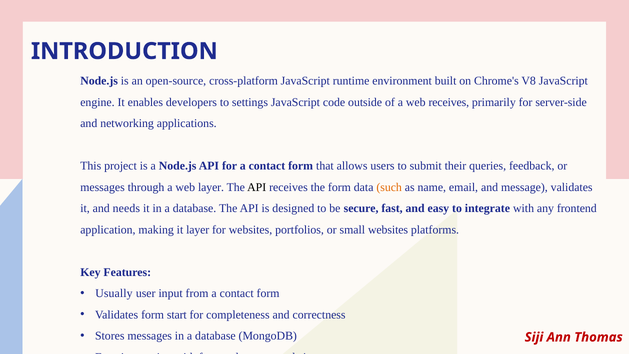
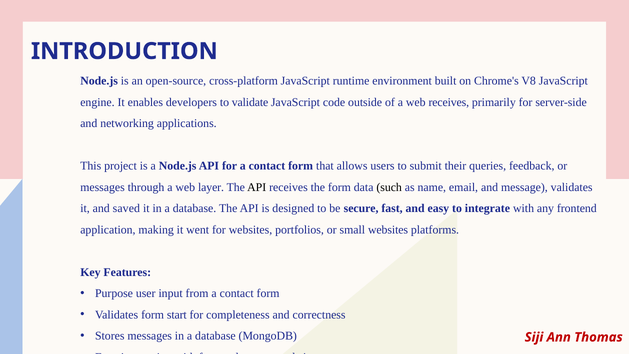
settings: settings -> validate (250, 102)
such colour: orange -> black (389, 187)
needs: needs -> saved (126, 208)
it layer: layer -> went (198, 230)
Usually: Usually -> Purpose (114, 293)
